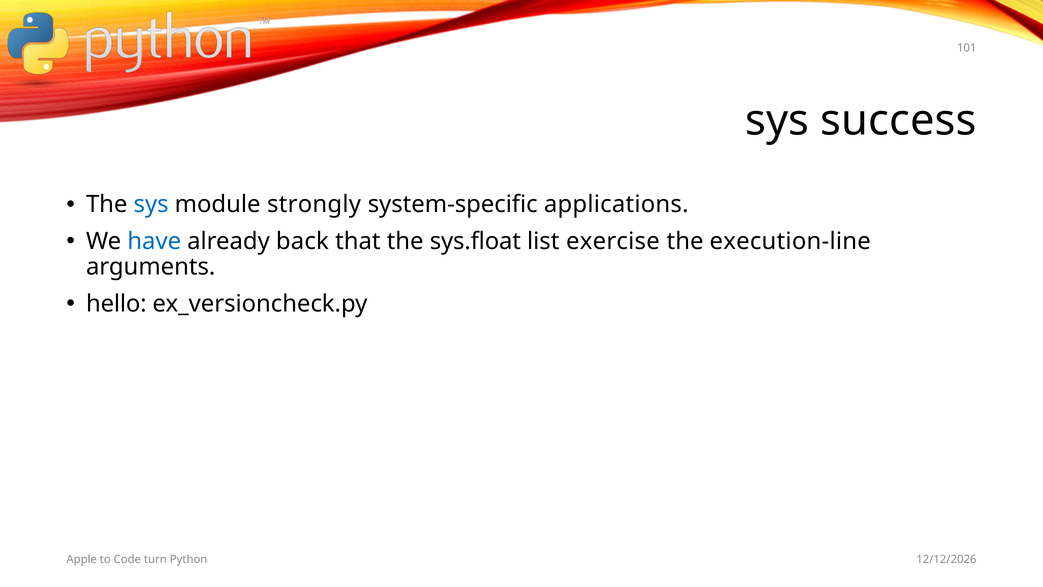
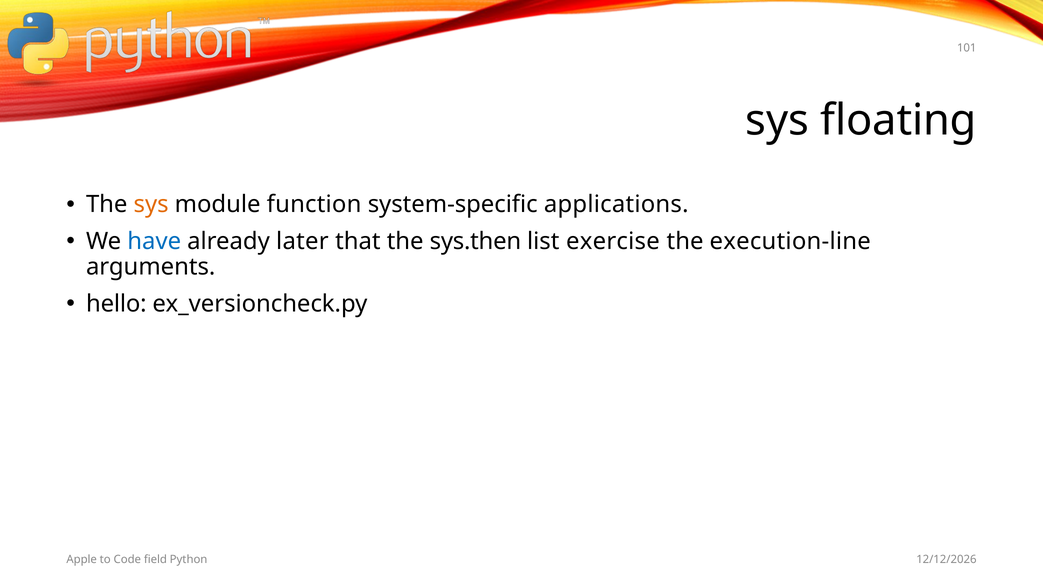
success: success -> floating (898, 120)
sys colour: blue -> orange (151, 204)
strongly: strongly -> function (314, 204)
back: back -> later (302, 241)
sys.float: sys.float -> sys.then (475, 241)
turn: turn -> field (155, 559)
